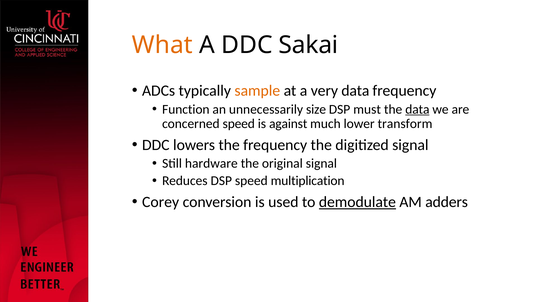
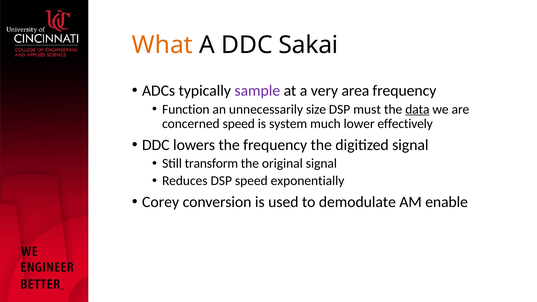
sample colour: orange -> purple (257, 91)
very data: data -> area (355, 91)
against: against -> system (288, 124)
transform: transform -> effectively (405, 124)
hardware: hardware -> transform (211, 164)
multiplication: multiplication -> exponentially (308, 181)
demodulate underline: present -> none (357, 202)
adders: adders -> enable (447, 202)
